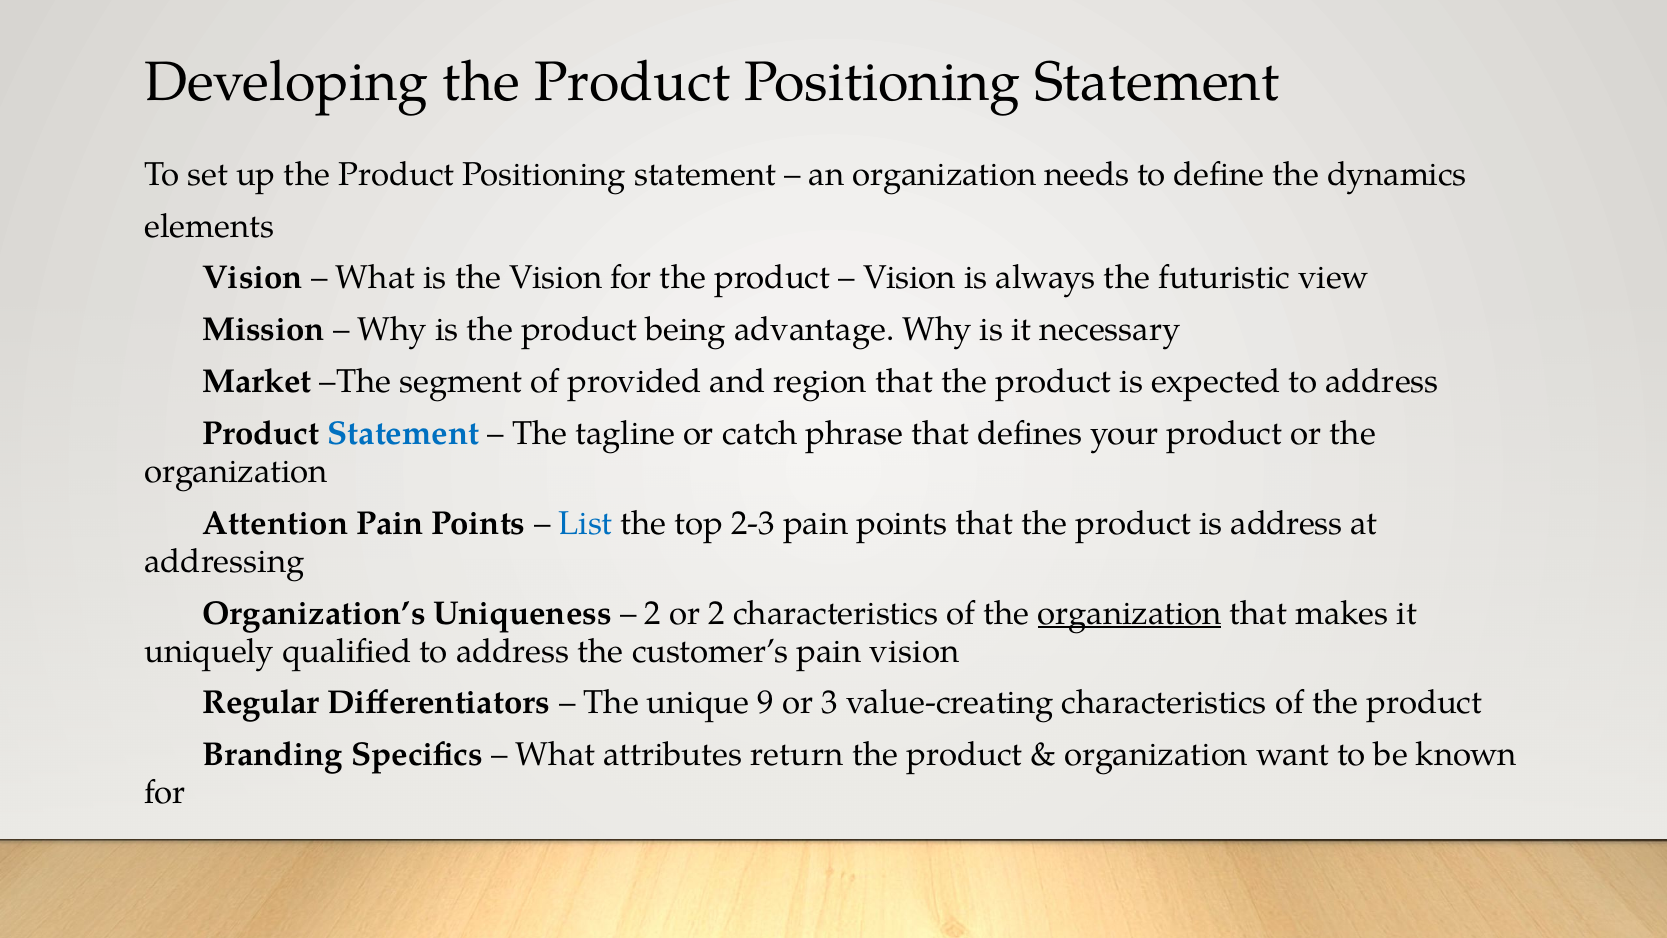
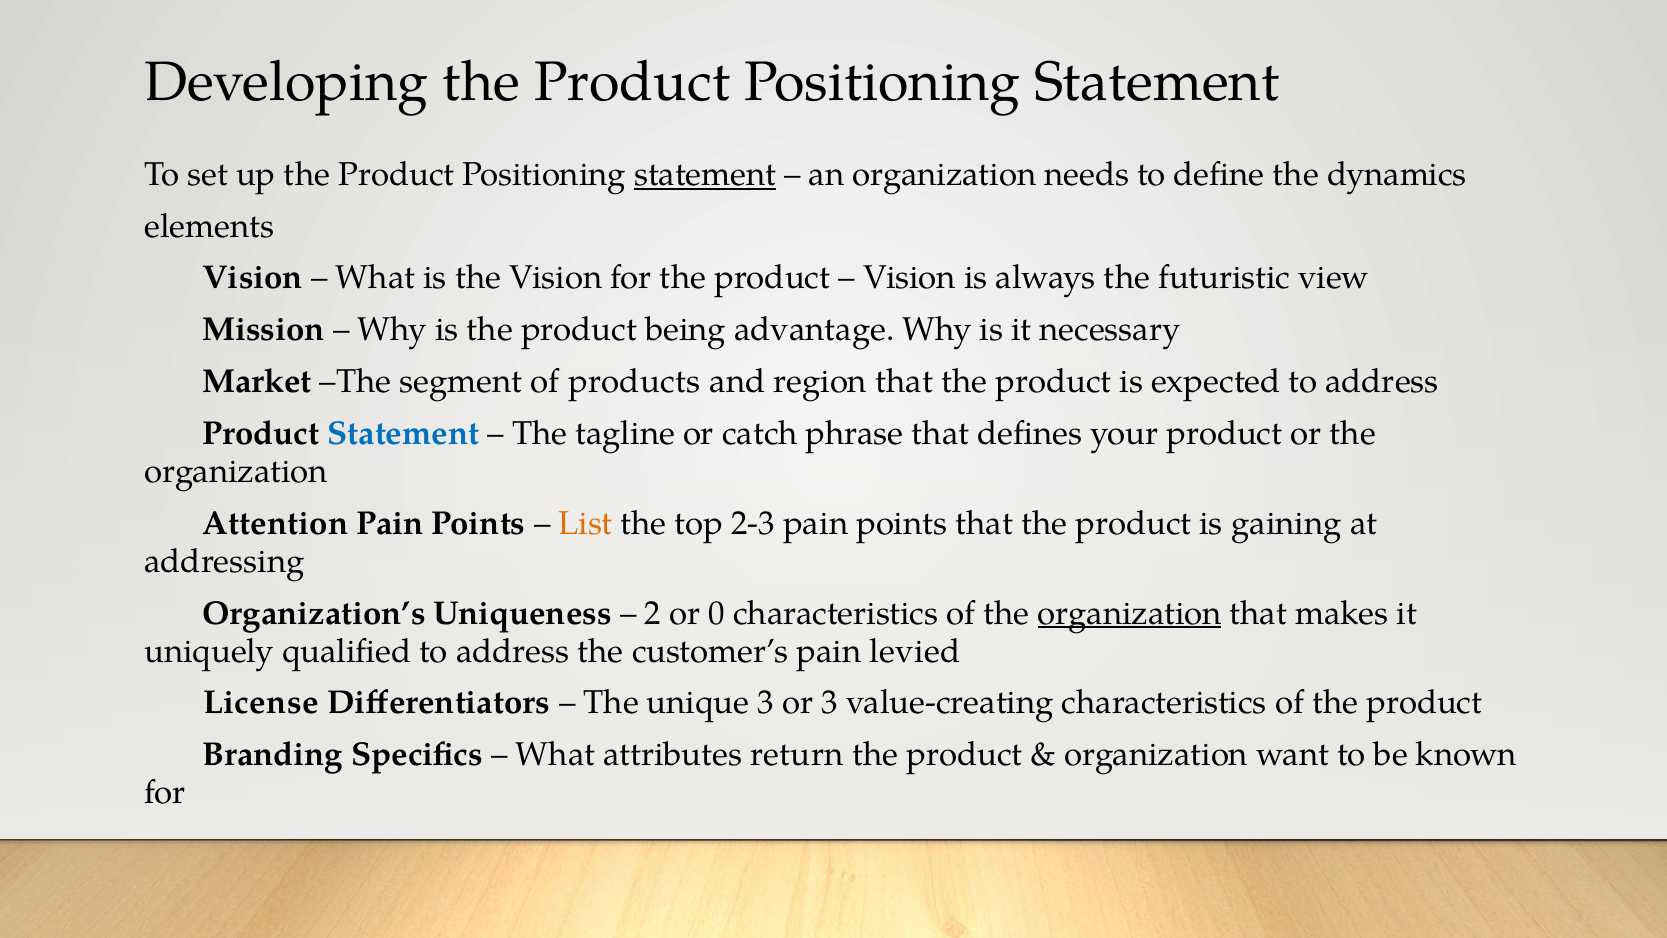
statement underline: none -> present (705, 174)
provided: provided -> products (634, 382)
List colour: blue -> orange (586, 523)
is address: address -> gaining (1287, 523)
or 2: 2 -> 0 (717, 613)
pain vision: vision -> levied (915, 651)
Regular: Regular -> License (261, 703)
unique 9: 9 -> 3 (766, 703)
